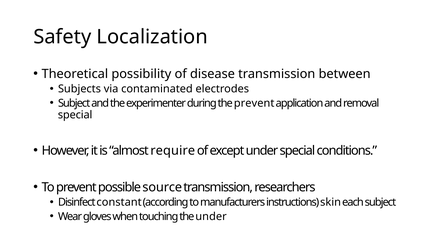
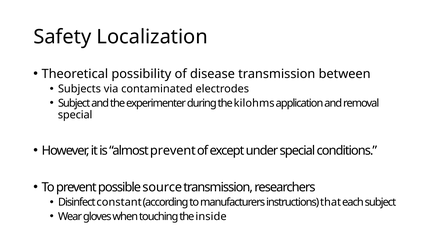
the prevent: prevent -> kilohms (254, 103)
almost require: require -> prevent (173, 151)
skin: skin -> that (331, 203)
the under: under -> inside (211, 217)
